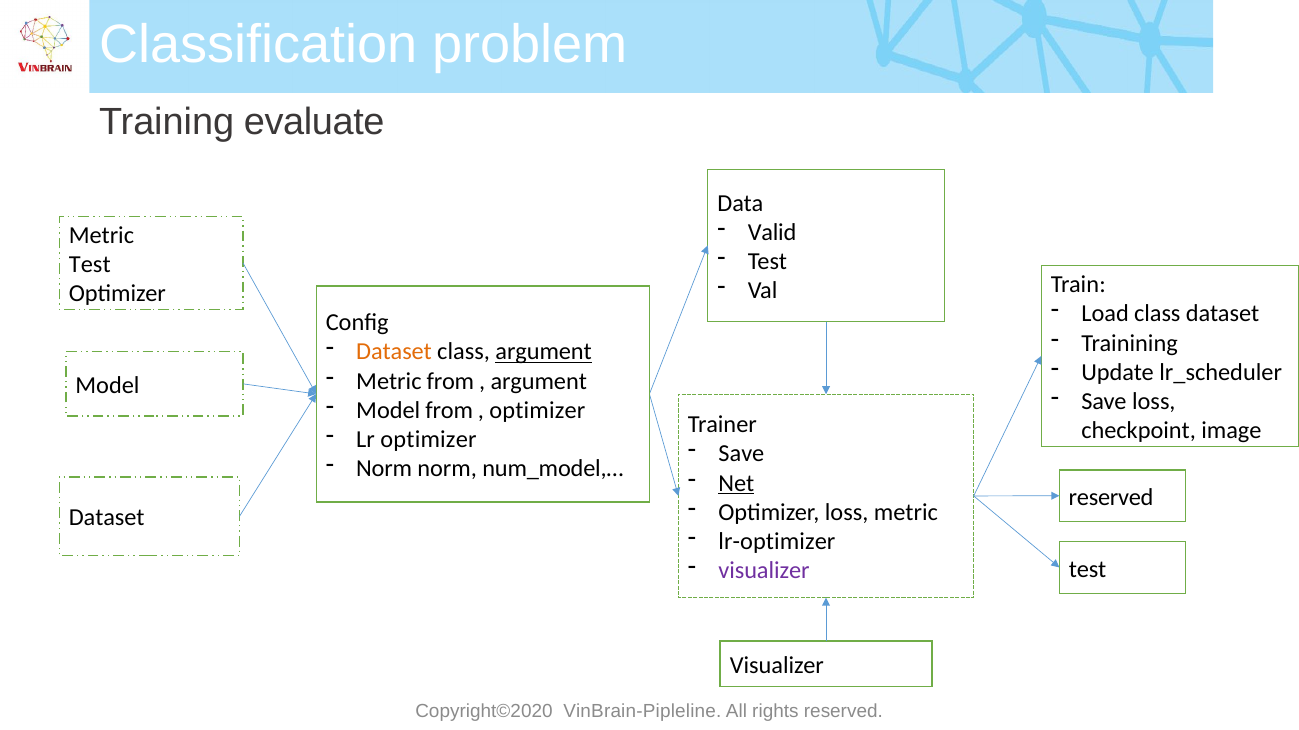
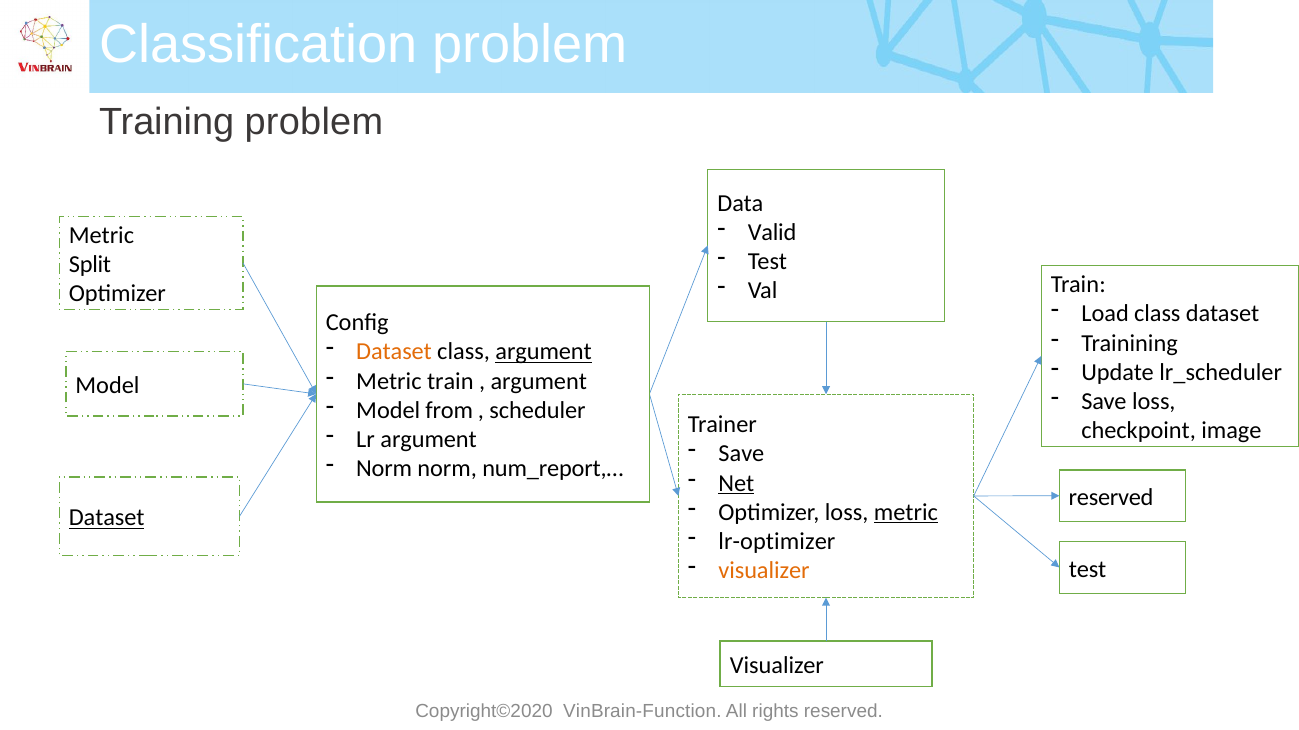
Training evaluate: evaluate -> problem (314, 122)
Test: Test -> Split (90, 265)
Metric from: from -> train (450, 381)
optimizer: optimizer -> scheduler (538, 411)
Lr optimizer: optimizer -> argument (429, 440)
num_model,…: num_model,… -> num_report,… (553, 469)
metric underline: none -> present (906, 513)
Dataset underline: none -> present (107, 518)
visualizer colour: purple -> orange (764, 571)
VinBrain-Pipleline: VinBrain-Pipleline -> VinBrain-Function (642, 712)
